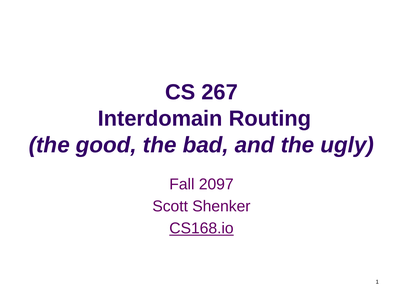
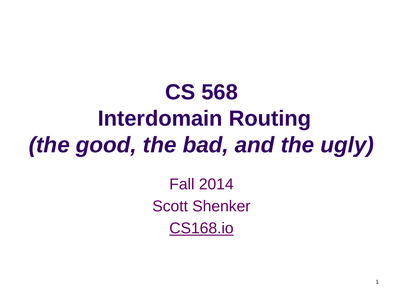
267: 267 -> 568 (220, 92)
2097: 2097 -> 2014 (216, 184)
